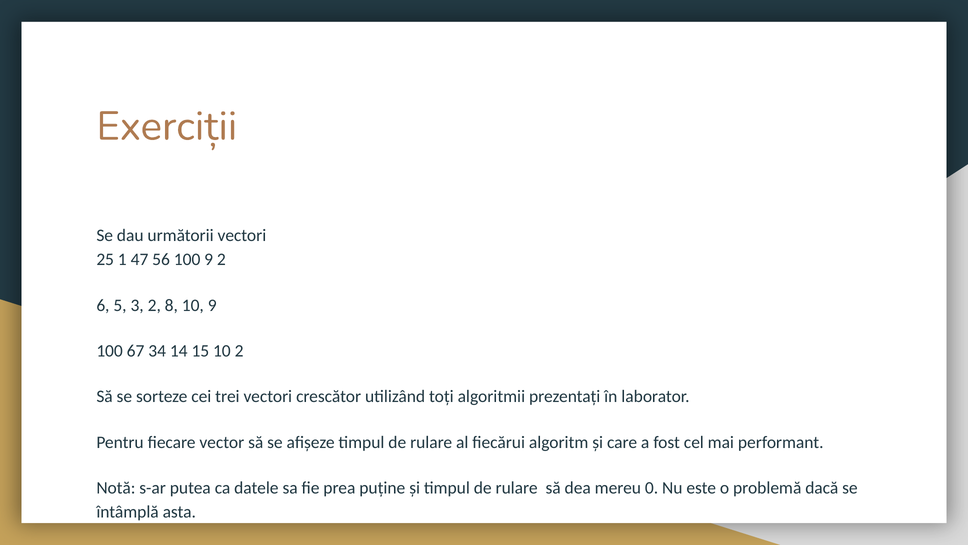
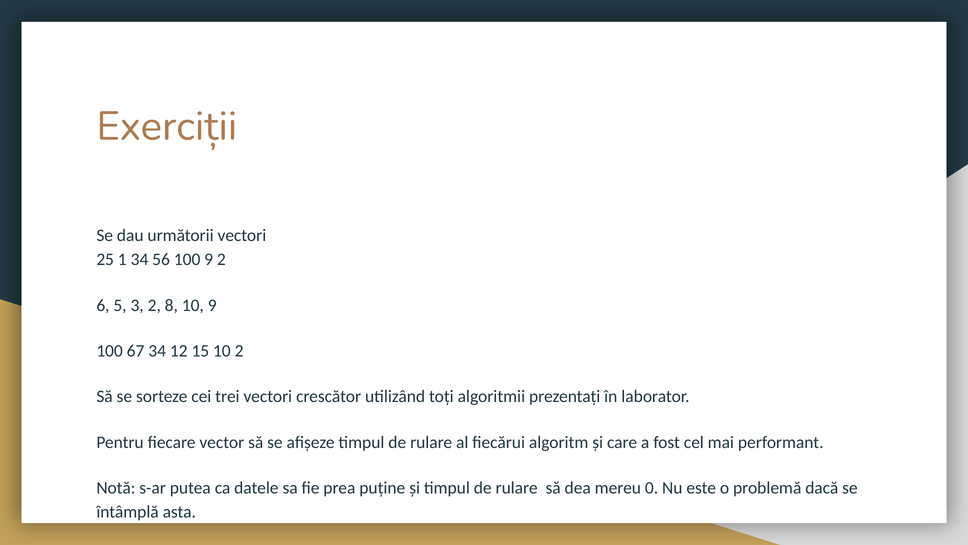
1 47: 47 -> 34 (140, 259)
14: 14 -> 12 (179, 351)
